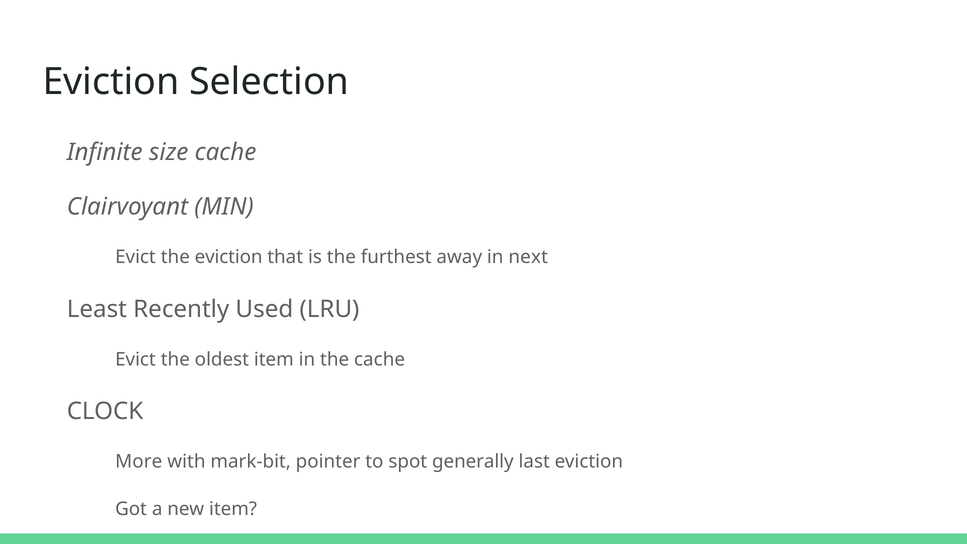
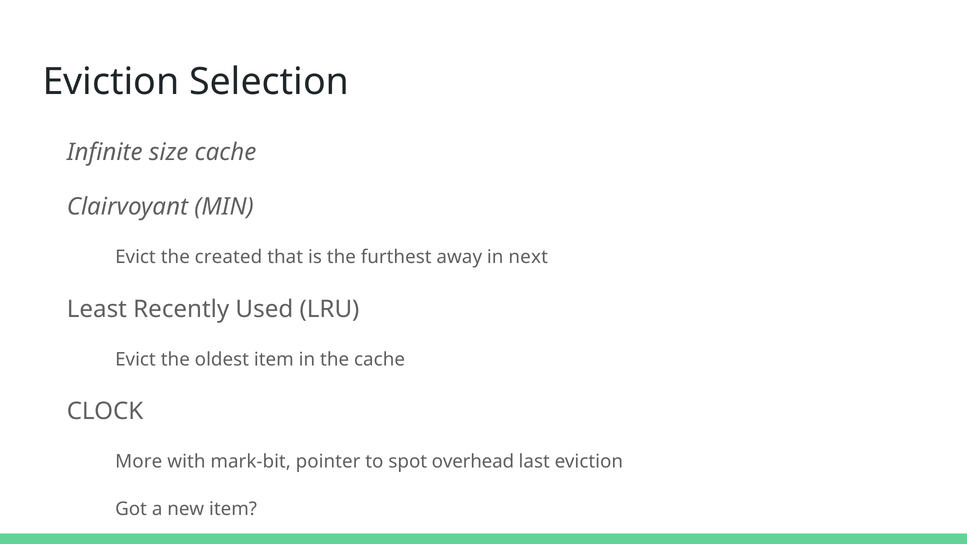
the eviction: eviction -> created (228, 257)
generally: generally -> overhead (473, 462)
